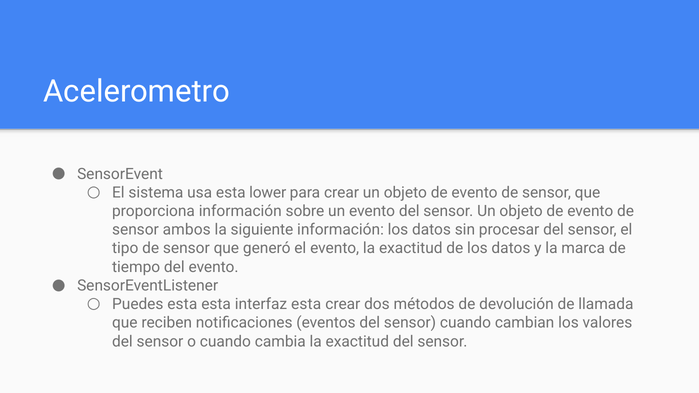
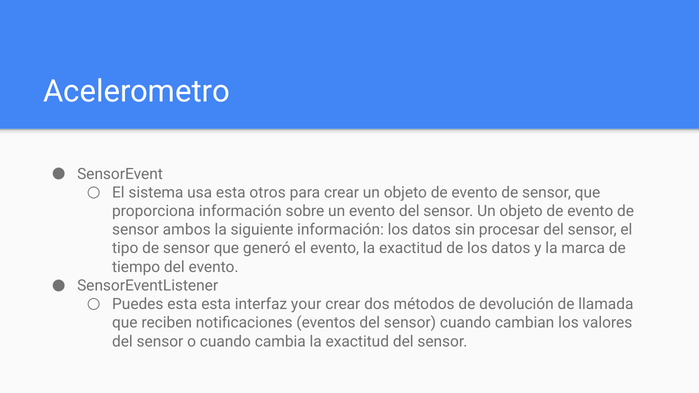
lower: lower -> otros (268, 193)
interfaz esta: esta -> your (306, 304)
